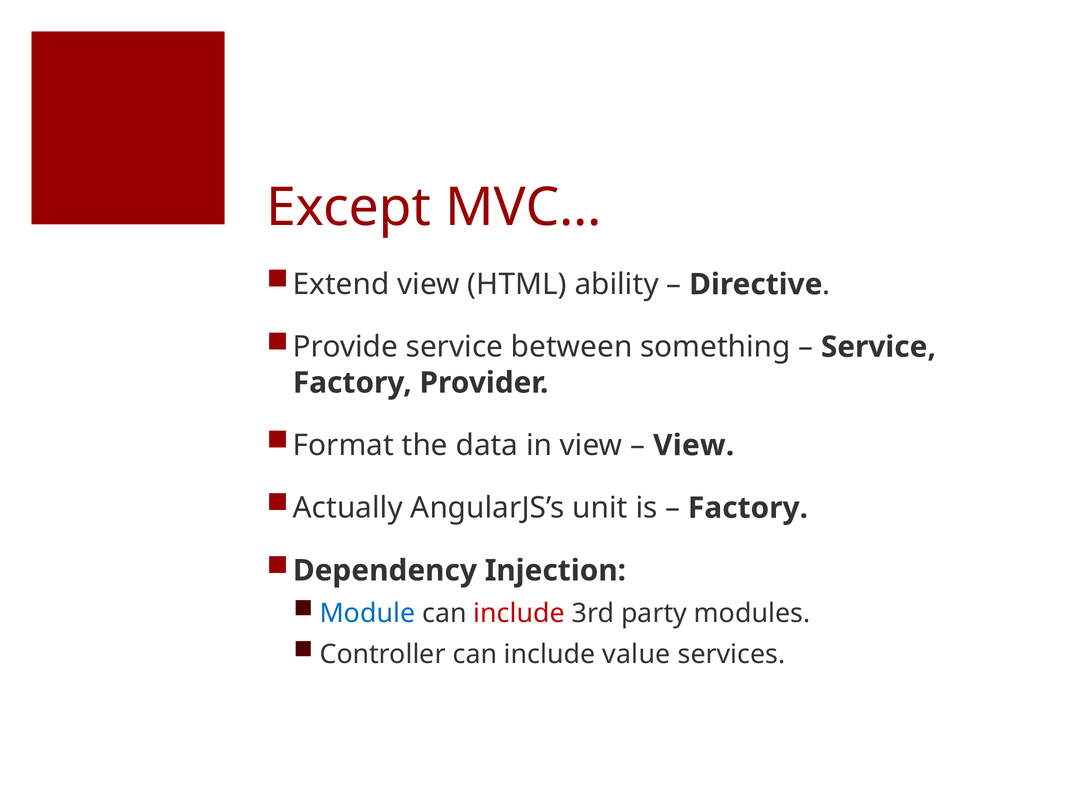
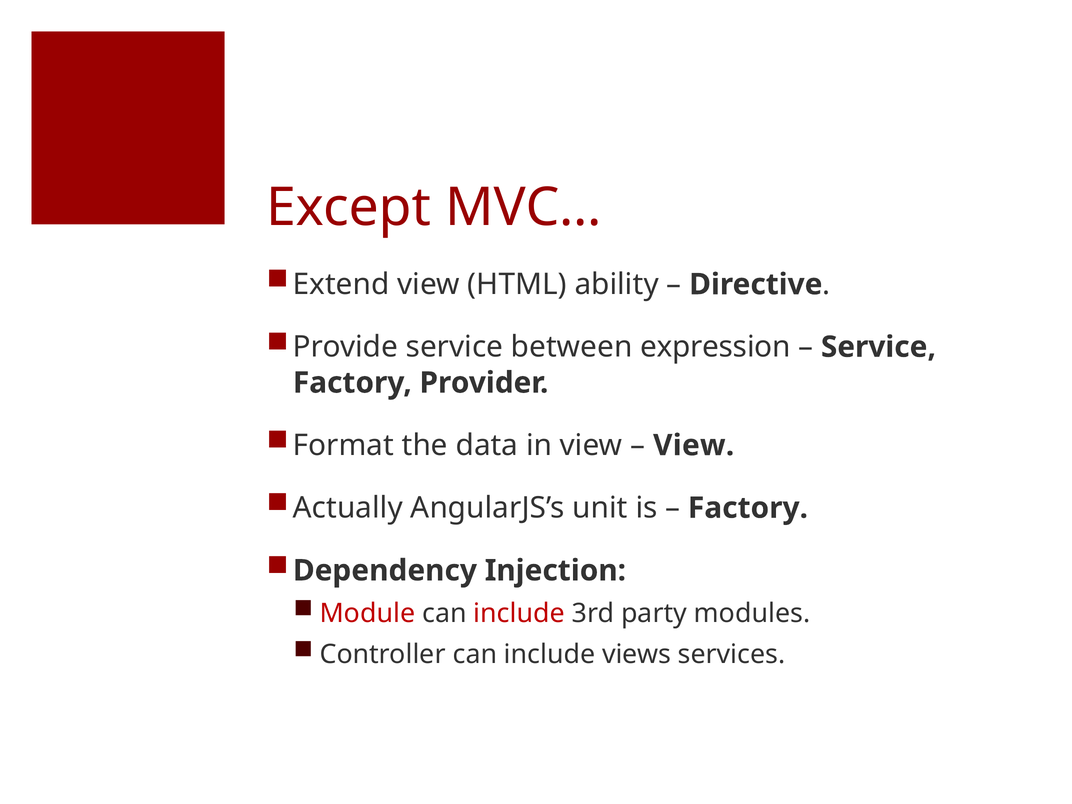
something: something -> expression (715, 347)
Module colour: blue -> red (367, 613)
value: value -> views (637, 654)
